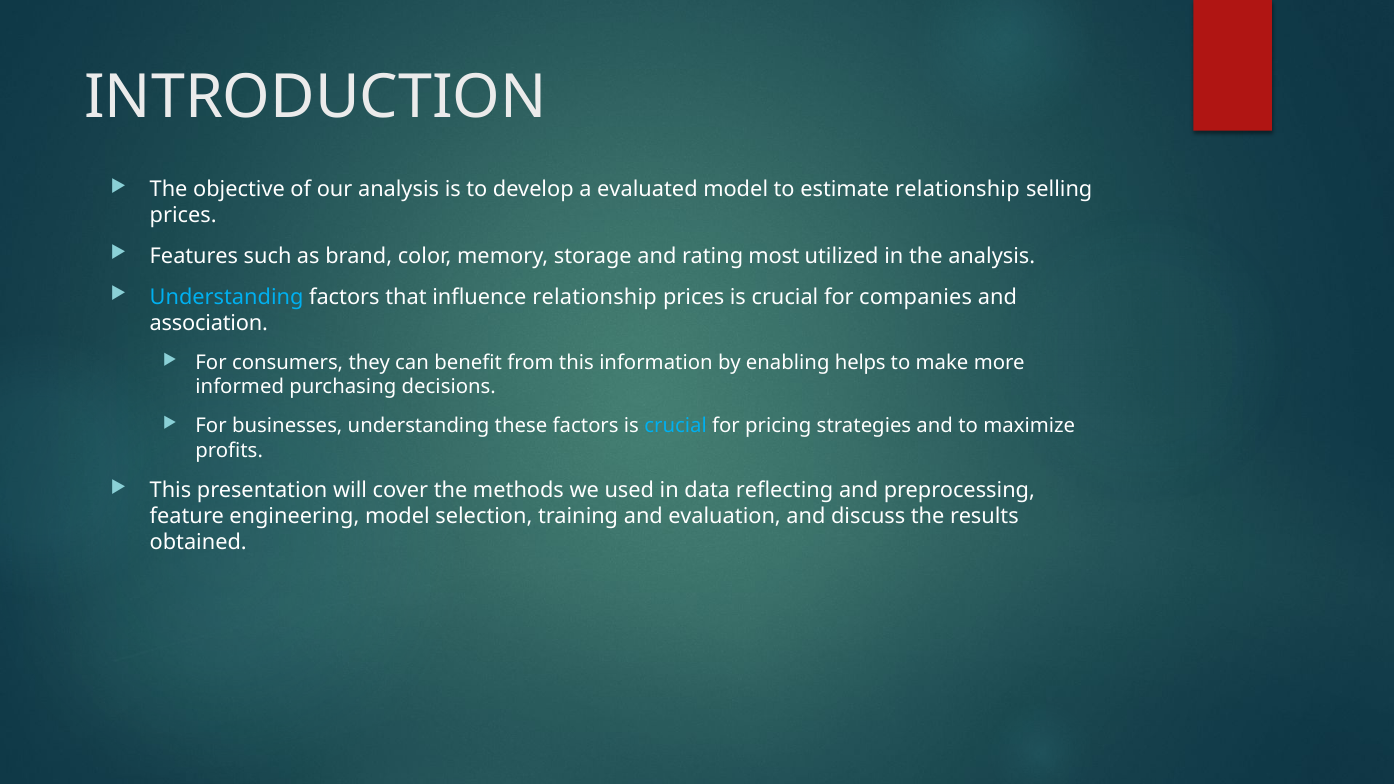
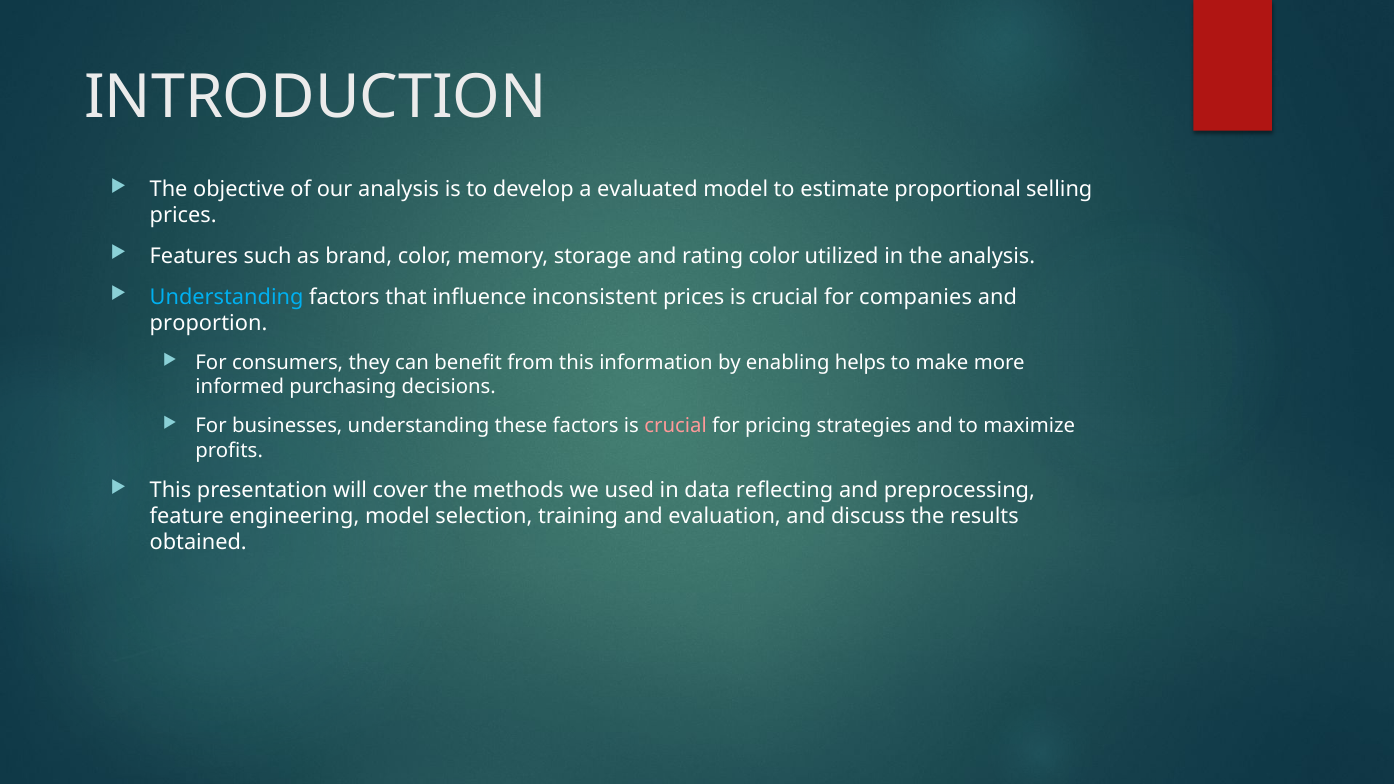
estimate relationship: relationship -> proportional (958, 190)
rating most: most -> color (774, 256)
influence relationship: relationship -> inconsistent (595, 297)
association: association -> proportion (209, 323)
crucial colour: light blue -> pink (676, 426)
